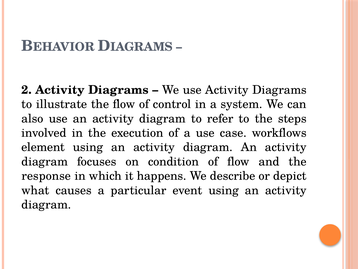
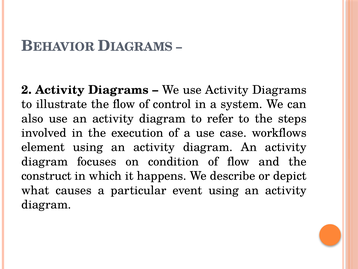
response: response -> construct (46, 176)
